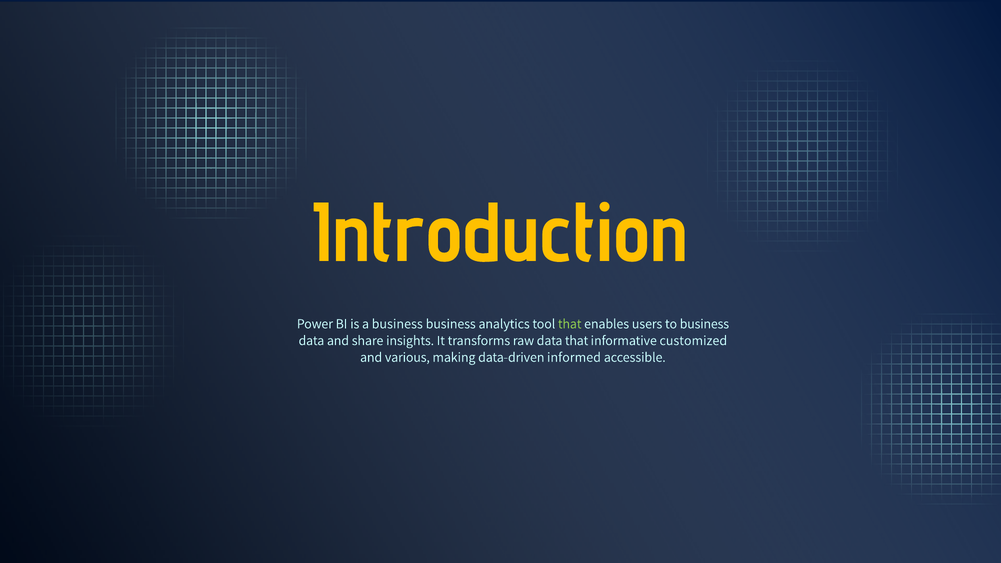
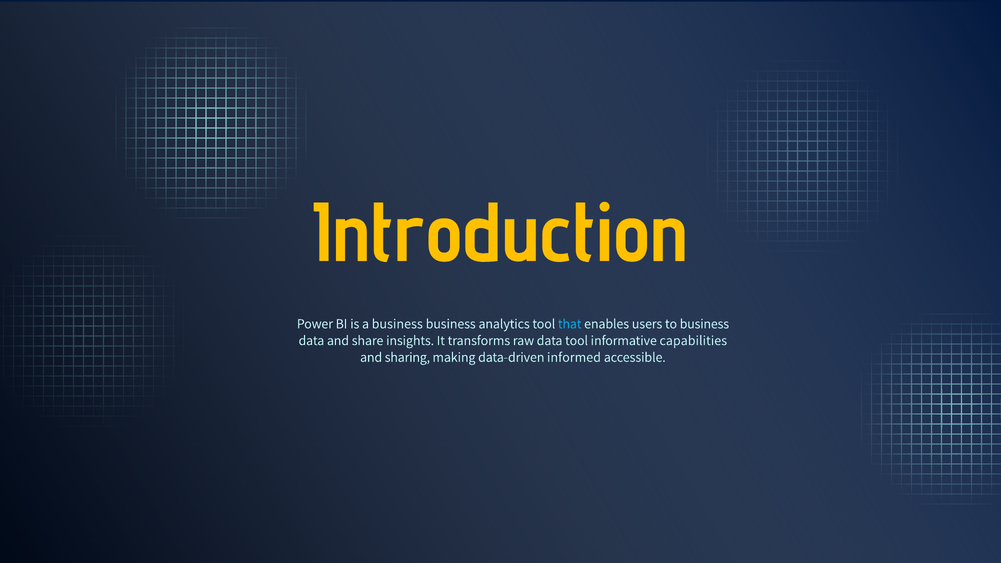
that colour: light green -> light blue (570, 324)
data that: that -> tool (577, 341)
customized: customized -> capabilities (693, 341)
various: various -> sharing (407, 357)
